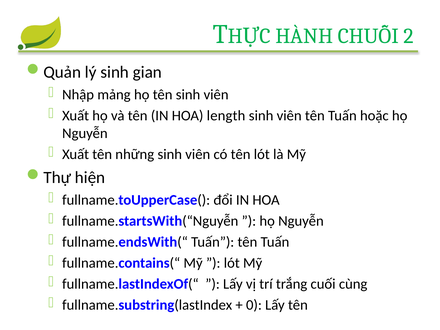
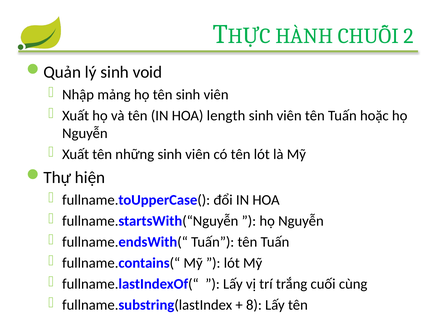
gian: gian -> void (147, 72)
0: 0 -> 8 (254, 305)
